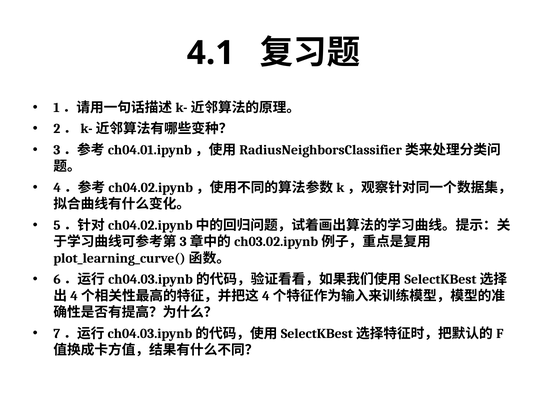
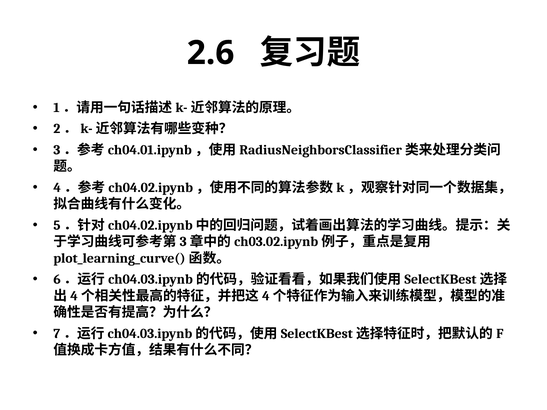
4.1: 4.1 -> 2.6 (211, 53)
